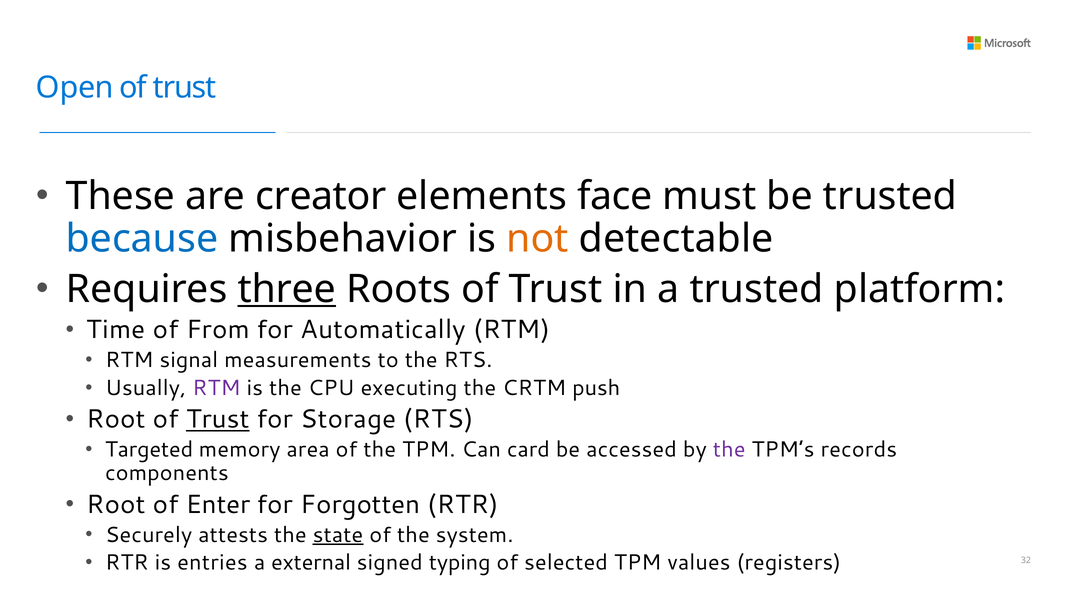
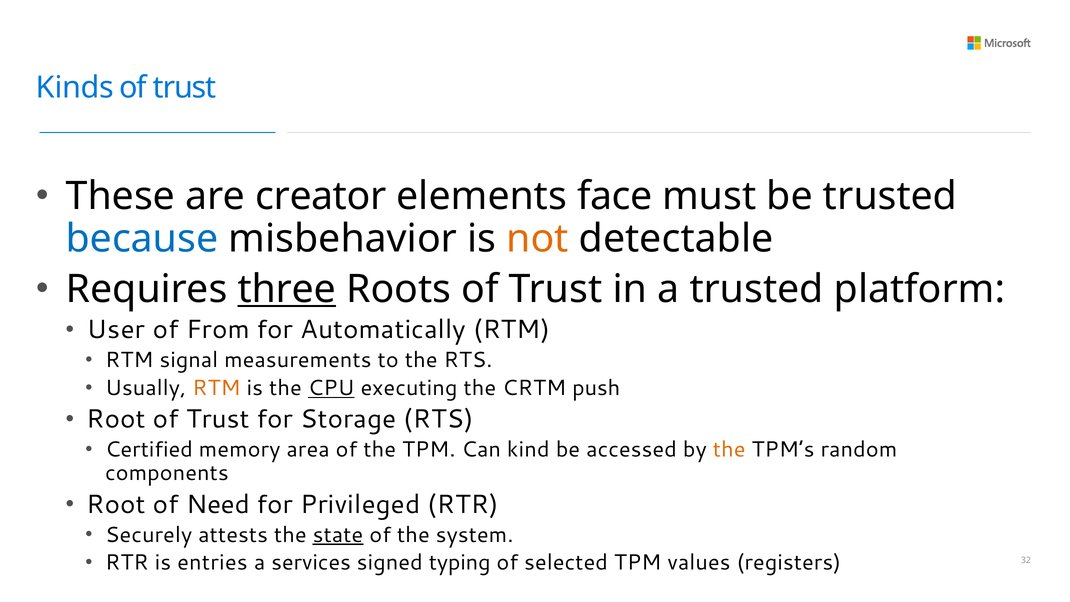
Open: Open -> Kinds (75, 88)
Time: Time -> User (116, 330)
RTM colour: purple -> orange (216, 388)
CPU underline: none -> present (331, 388)
Trust underline: present -> none (218, 419)
Targeted: Targeted -> Certified (149, 449)
card: card -> kind (528, 449)
the colour: purple -> orange (729, 449)
records: records -> random (859, 449)
Enter: Enter -> Need (218, 504)
Forgotten: Forgotten -> Privileged (360, 504)
external: external -> services (311, 563)
